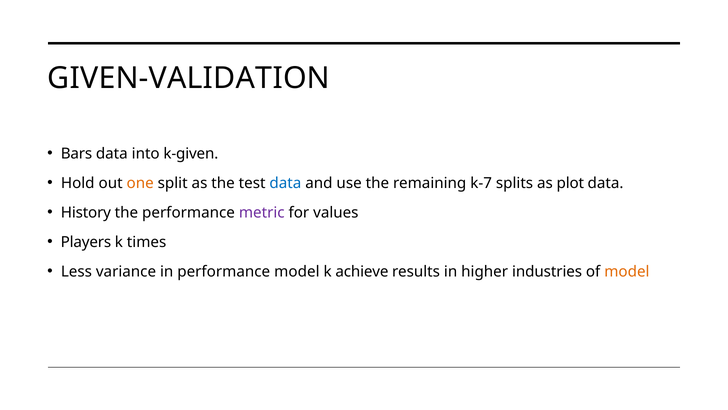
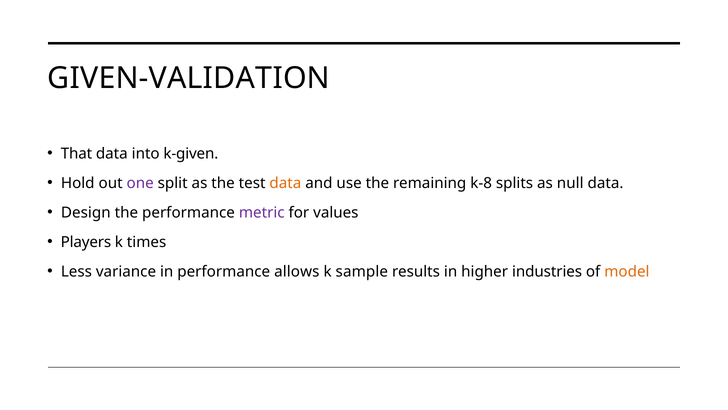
Bars: Bars -> That (76, 153)
one colour: orange -> purple (140, 183)
data colour: blue -> orange (285, 183)
k-7: k-7 -> k-8 (481, 183)
plot: plot -> null (570, 183)
History: History -> Design (86, 212)
performance model: model -> allows (297, 271)
achieve: achieve -> sample (362, 271)
